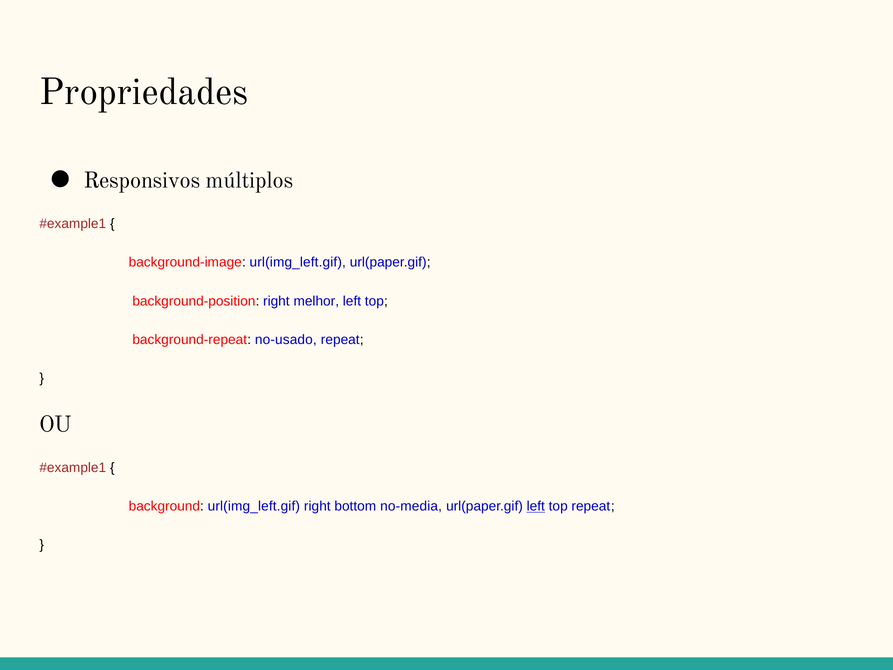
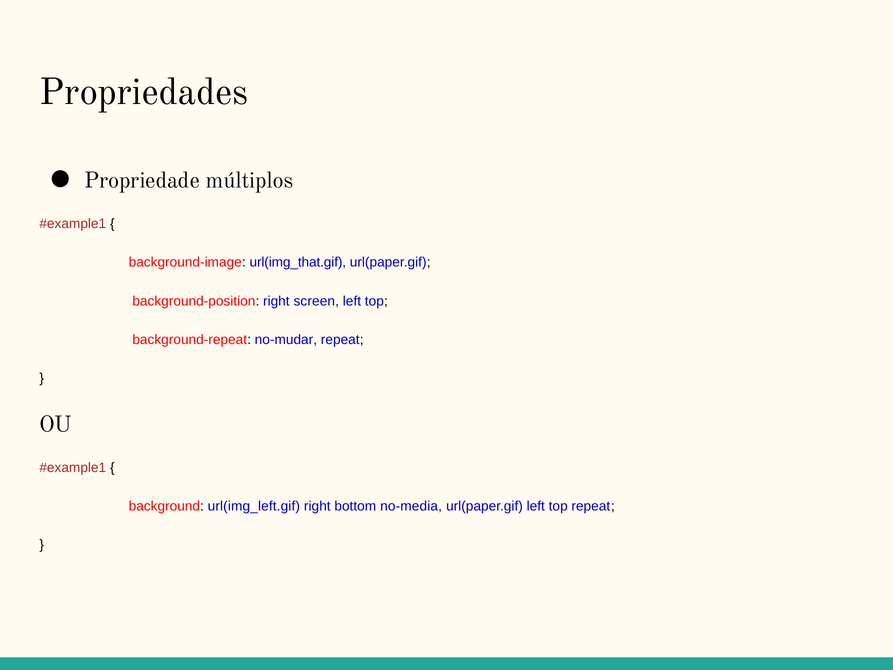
Responsivos: Responsivos -> Propriedade (142, 180)
background-image url(img_left.gif: url(img_left.gif -> url(img_that.gif (298, 262)
melhor: melhor -> screen (316, 301)
no-usado: no-usado -> no-mudar (286, 340)
left underline: present -> none (536, 506)
